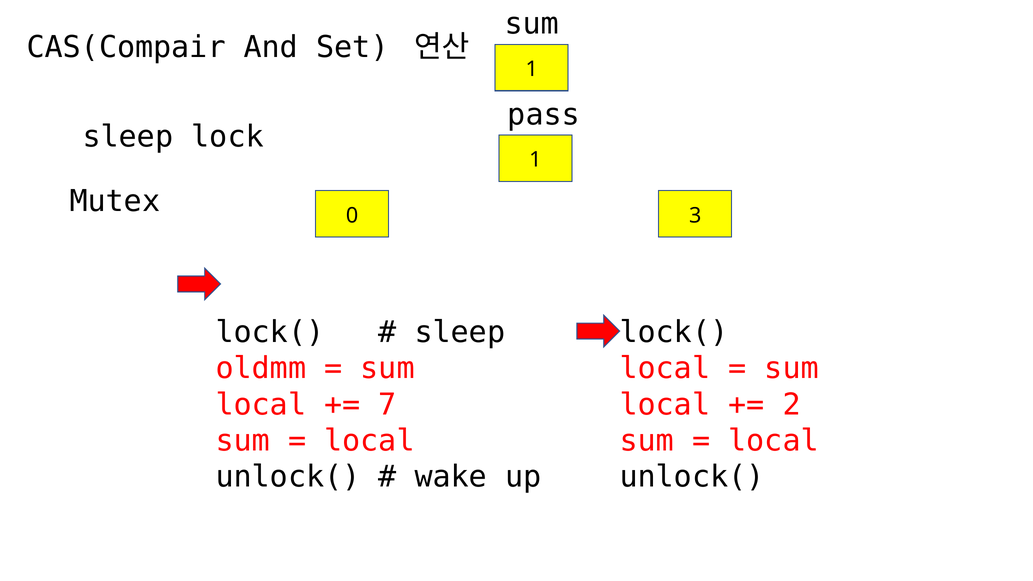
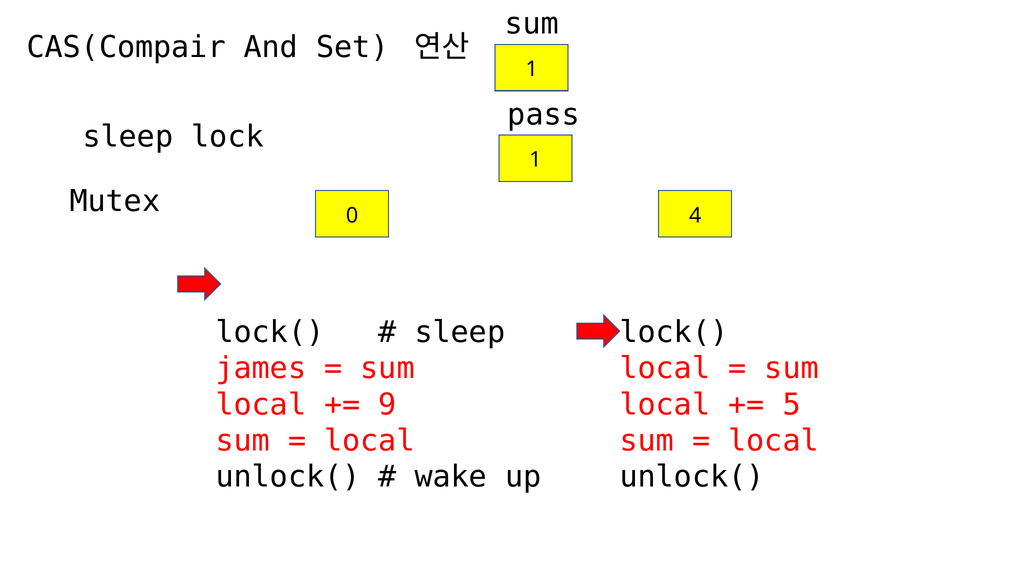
3: 3 -> 4 (695, 215)
oldmm: oldmm -> james (261, 368)
7: 7 -> 9 (388, 405)
2: 2 -> 5 (792, 405)
